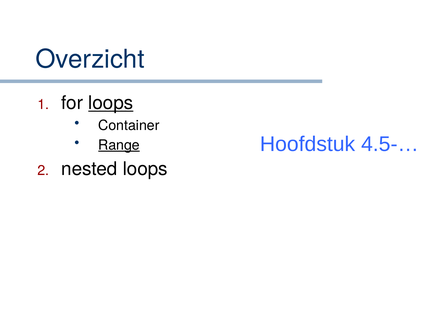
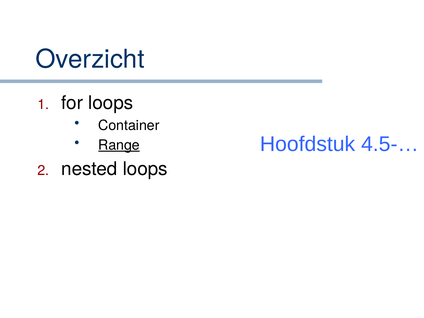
loops underline: present -> none (111, 103)
